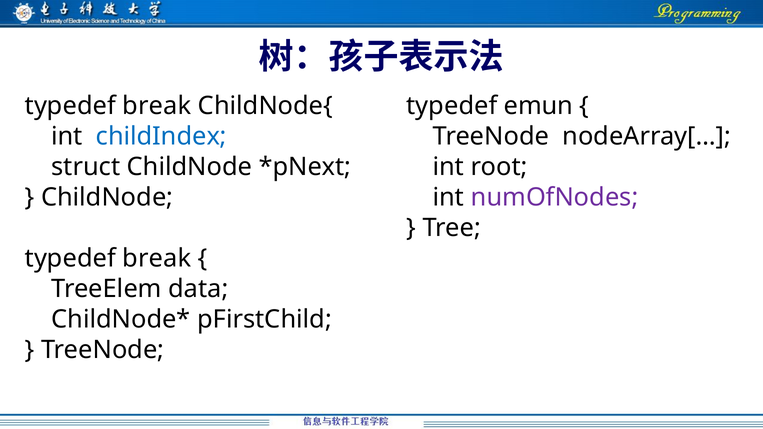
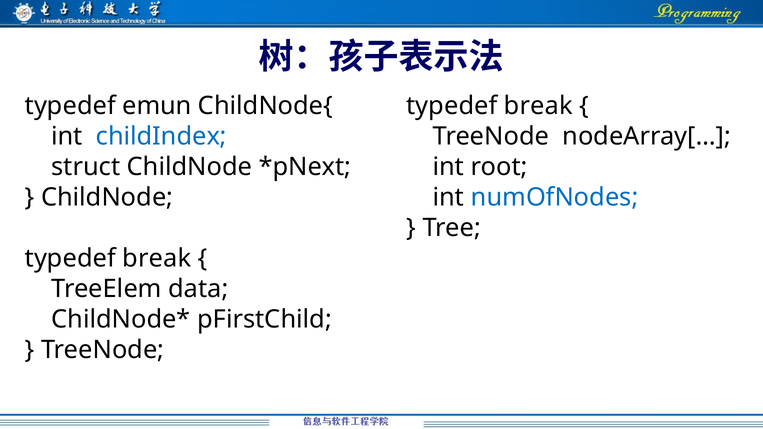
break: break -> emun (157, 106)
emun: emun -> break (538, 106)
numOfNodes colour: purple -> blue (555, 197)
